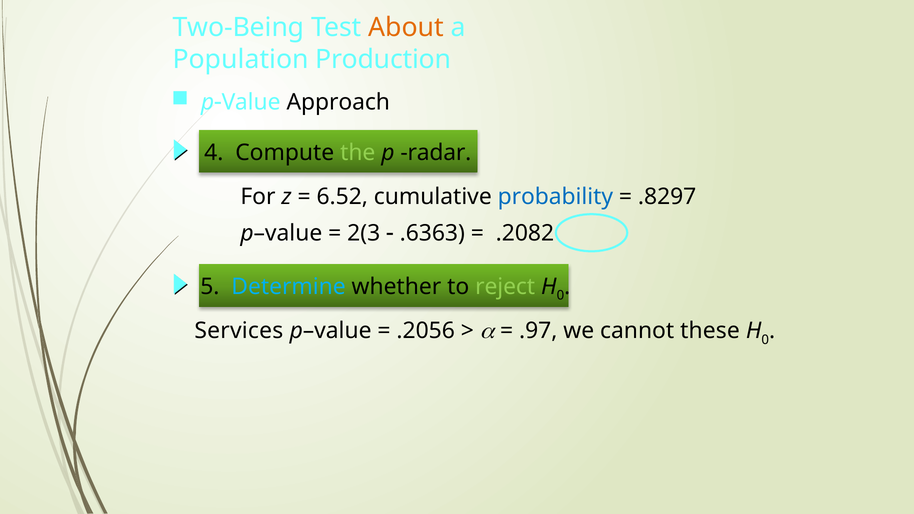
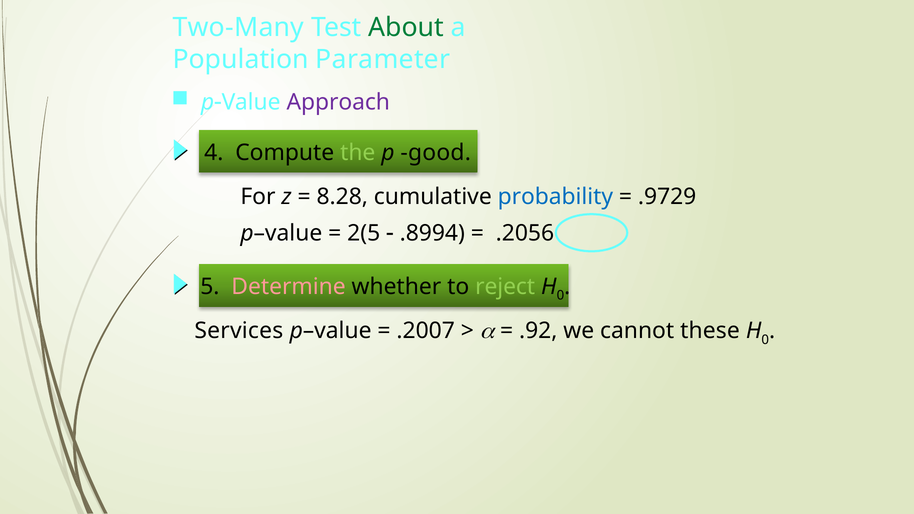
Two-Being: Two-Being -> Two-Many (238, 28)
About colour: orange -> green (406, 28)
Production: Production -> Parameter (383, 60)
Approach colour: black -> purple (338, 102)
radar: radar -> good (436, 153)
6.52: 6.52 -> 8.28 (342, 197)
.8297: .8297 -> .9729 (667, 197)
2(3: 2(3 -> 2(5 (364, 233)
.6363: .6363 -> .8994 (432, 233)
.2082: .2082 -> .2056 (525, 233)
Determine colour: light blue -> pink (289, 287)
.2056: .2056 -> .2007 (426, 331)
.97: .97 -> .92 (538, 331)
